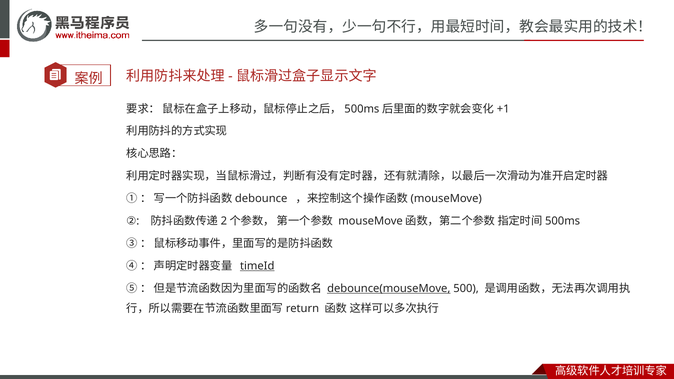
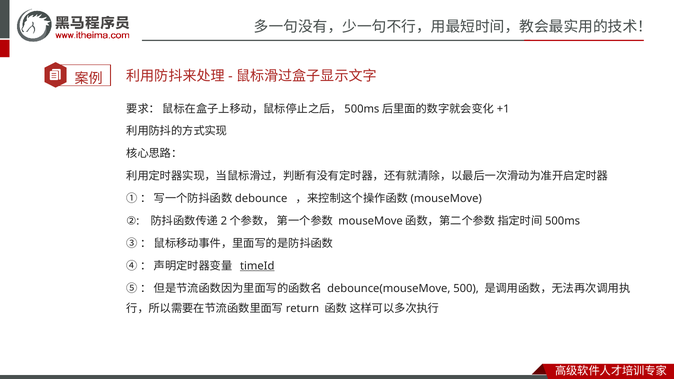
debounce(mouseMove underline: present -> none (389, 288)
